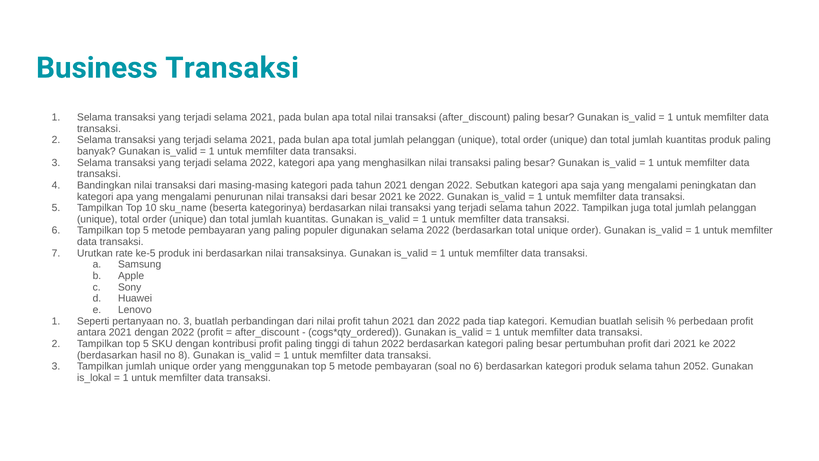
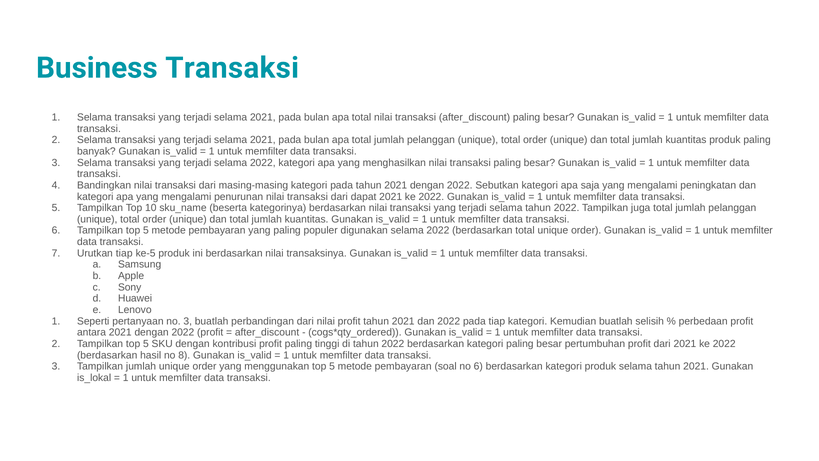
dari besar: besar -> dapat (364, 196)
Urutkan rate: rate -> tiap (124, 253)
selama tahun 2052: 2052 -> 2021 (696, 366)
